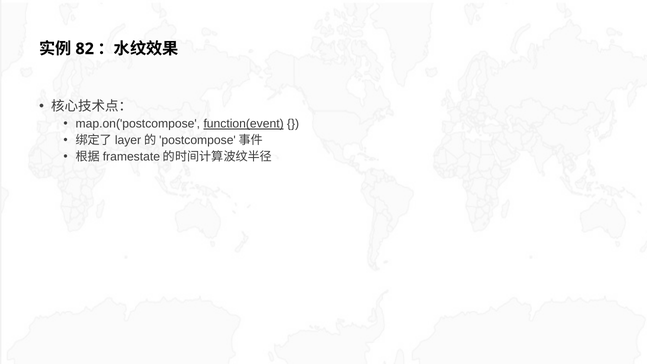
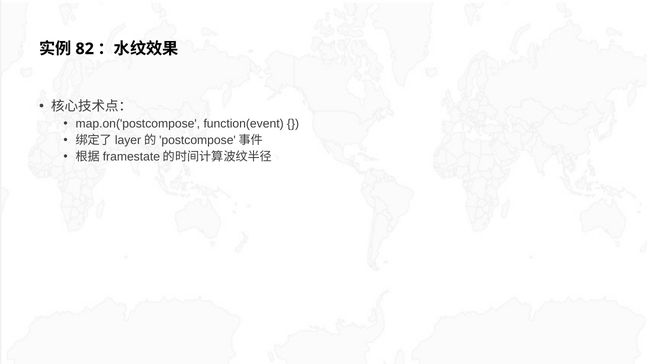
function(event underline: present -> none (244, 124)
